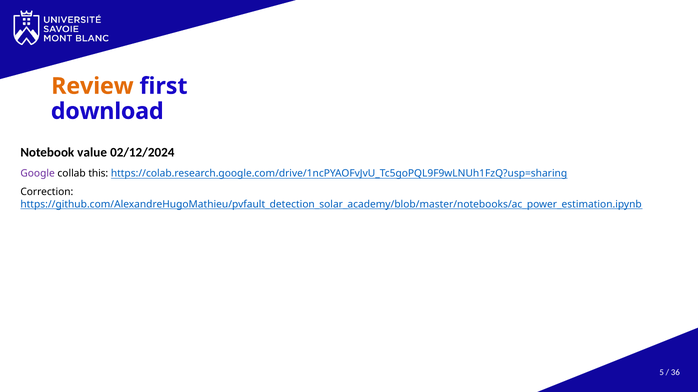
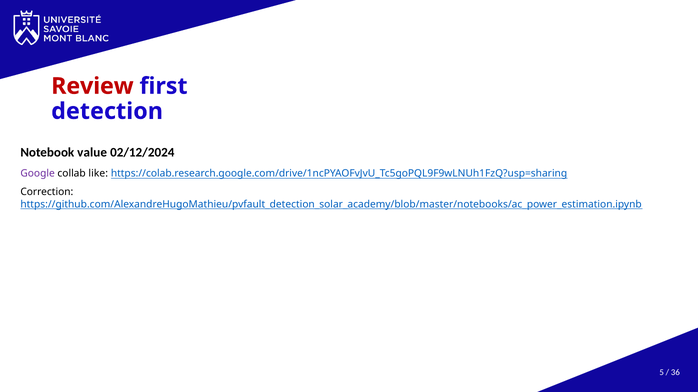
Review colour: orange -> red (92, 86)
download: download -> detection (107, 111)
this: this -> like (98, 174)
